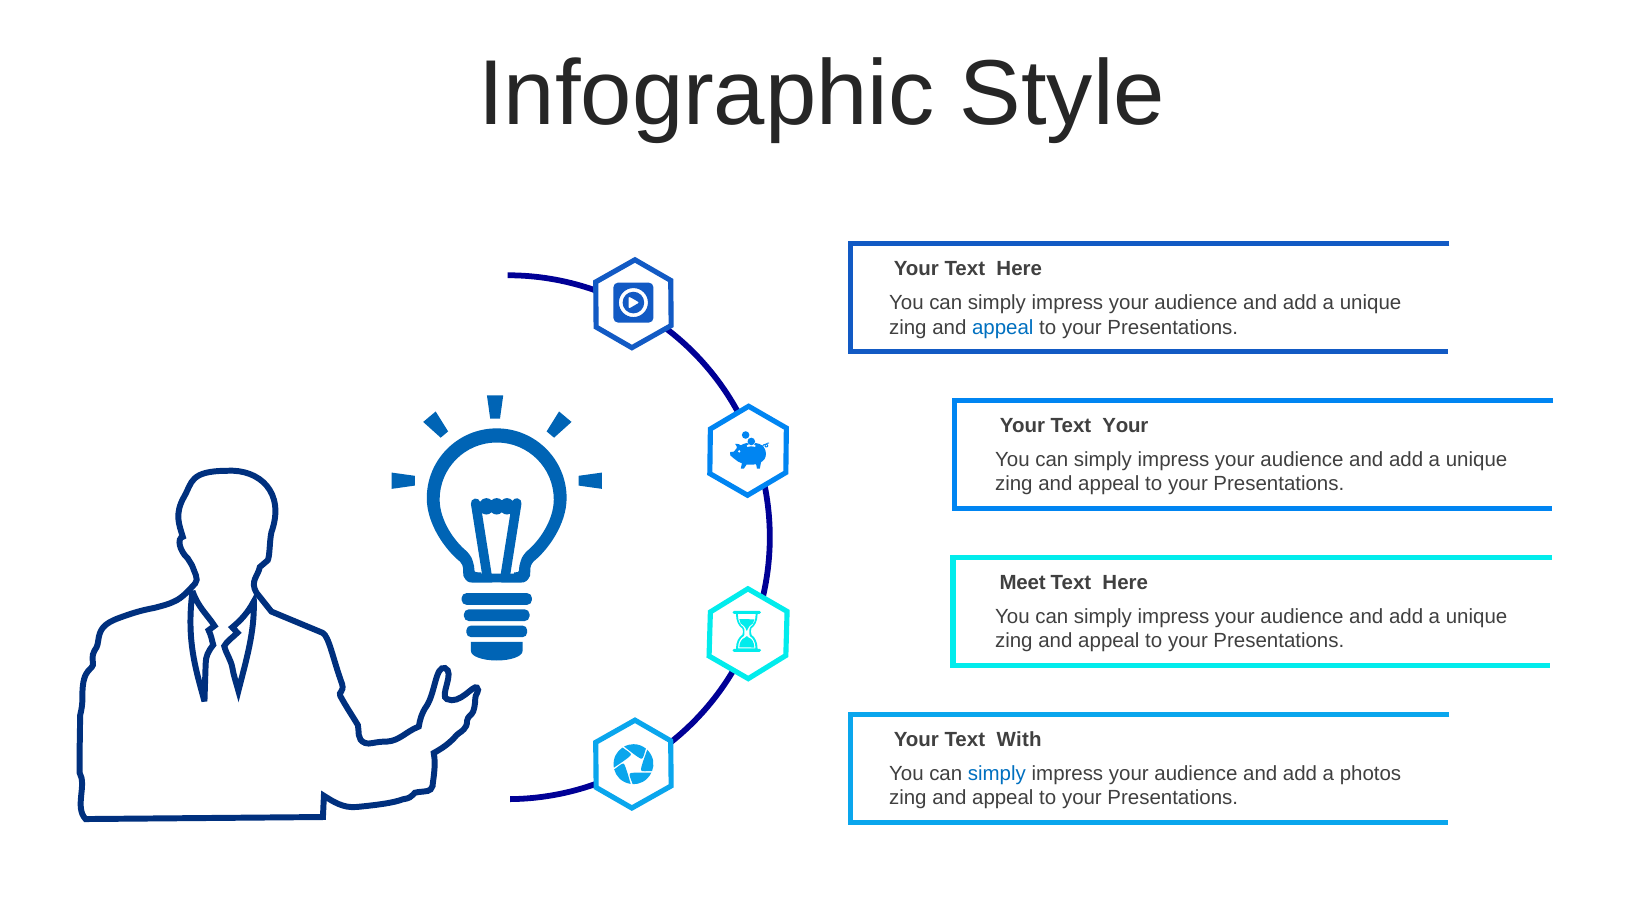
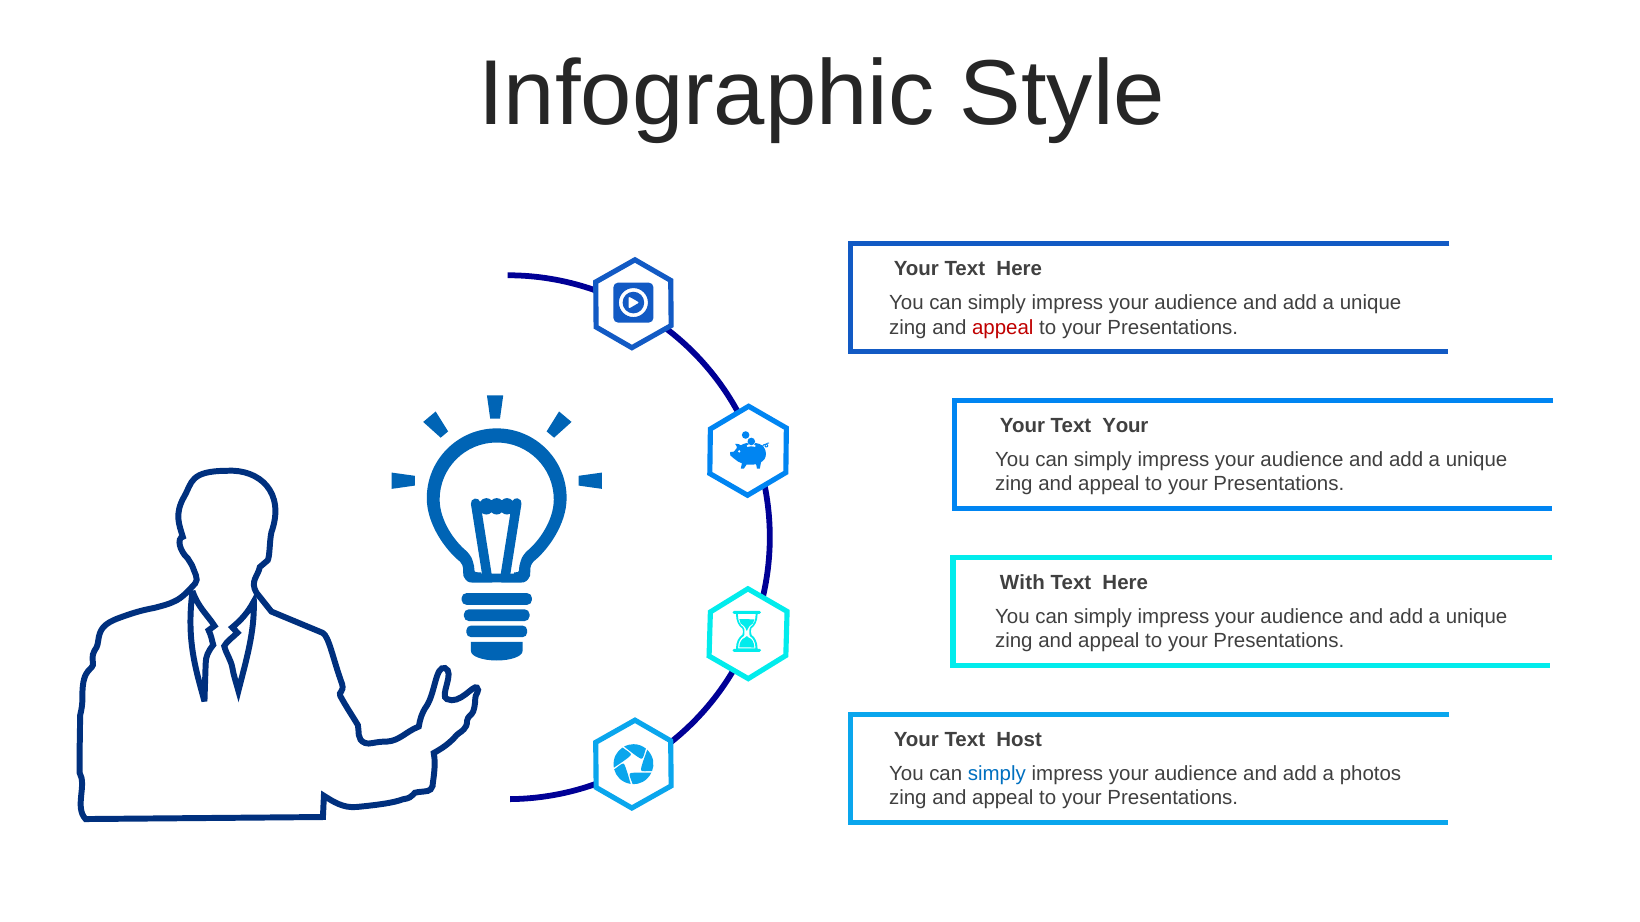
appeal colour: blue -> red (1003, 327)
Meet: Meet -> With (1022, 583)
With: With -> Host (1019, 740)
